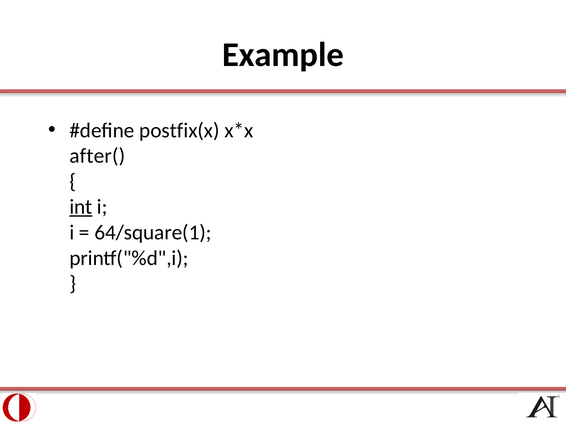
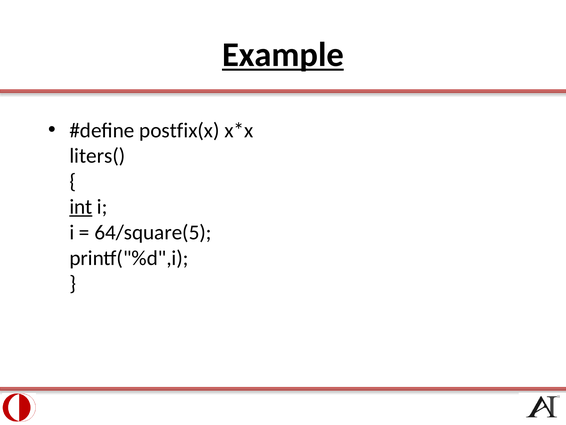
Example underline: none -> present (283, 55)
after(: after( -> liters( (97, 156)
64/square(1: 64/square(1 -> 64/square(5 (153, 232)
